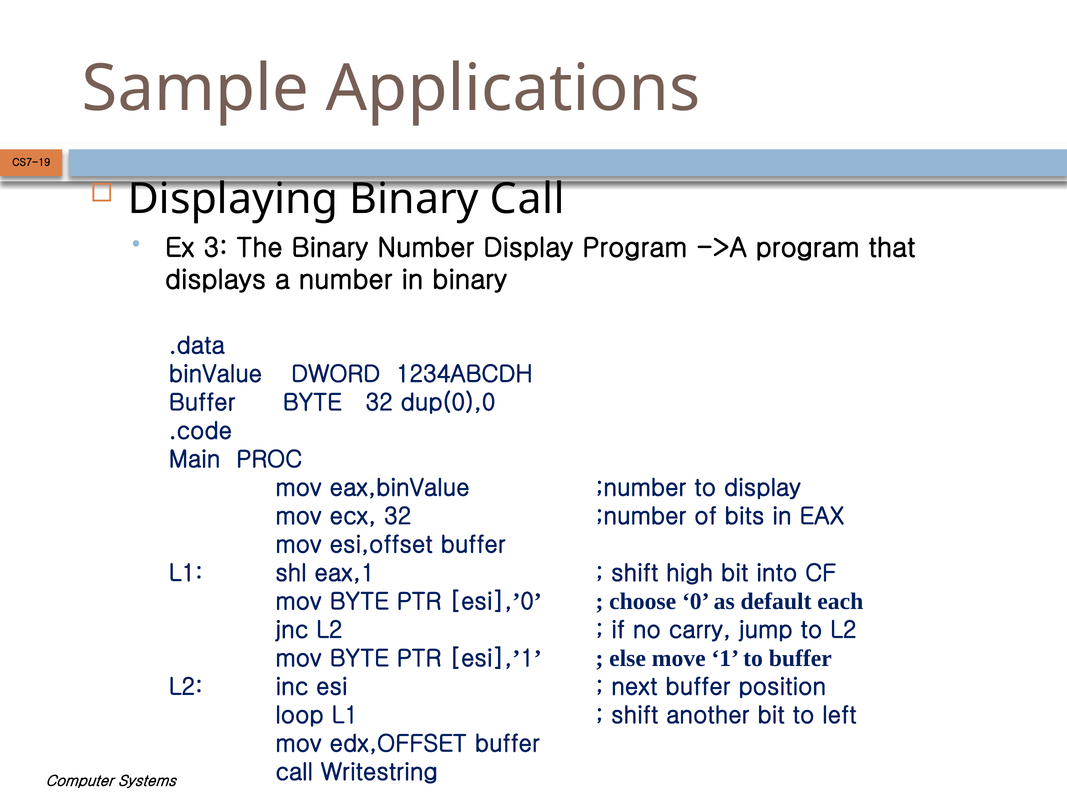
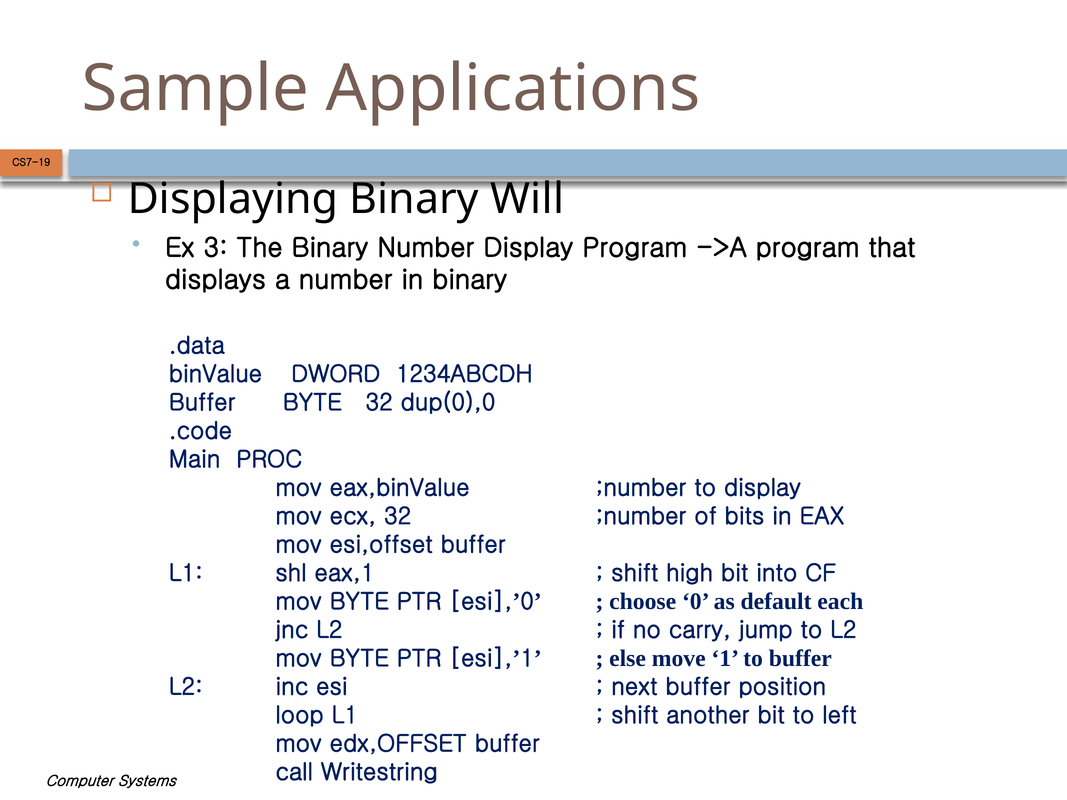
Binary Call: Call -> Will (527, 199)
